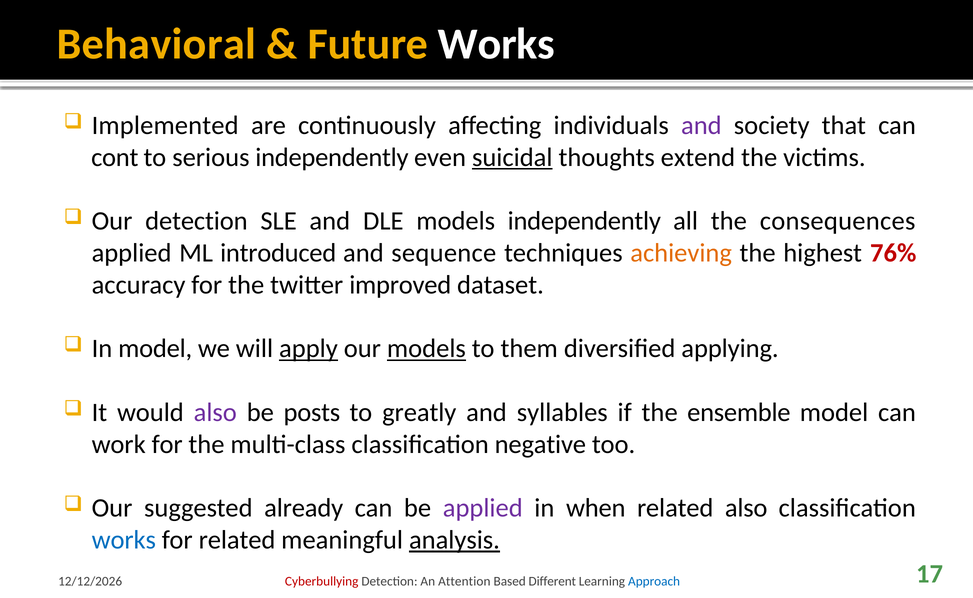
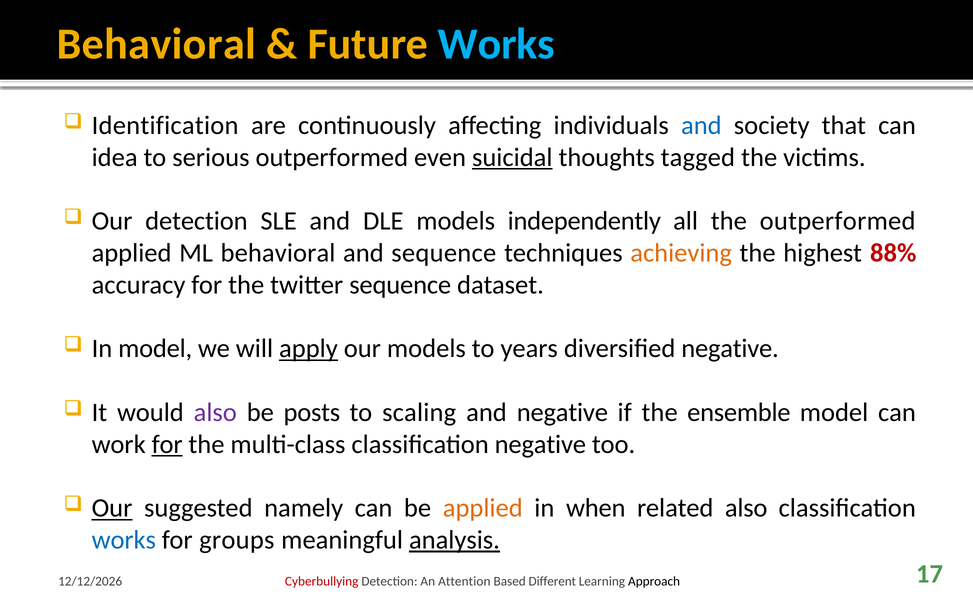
Works colour: white -> light blue (496, 44)
Implemented: Implemented -> Identification (165, 125)
and colour: purple -> blue (701, 125)
cont: cont -> idea (115, 157)
serious independently: independently -> outperformed (332, 157)
extend: extend -> tagged (698, 157)
the consequences: consequences -> outperformed (838, 221)
ML introduced: introduced -> behavioral (278, 253)
76%: 76% -> 88% (893, 253)
twitter improved: improved -> sequence (400, 285)
models underline: present -> none (426, 349)
them: them -> years (529, 349)
diversified applying: applying -> negative (730, 349)
greatly: greatly -> scaling (419, 412)
and syllables: syllables -> negative (562, 412)
for underline: none -> present (167, 444)
Our underline: none -> present (112, 508)
already: already -> namely (304, 508)
applied colour: purple -> orange (483, 508)
for related: related -> groups (237, 540)
Approach colour: blue -> black (654, 581)
